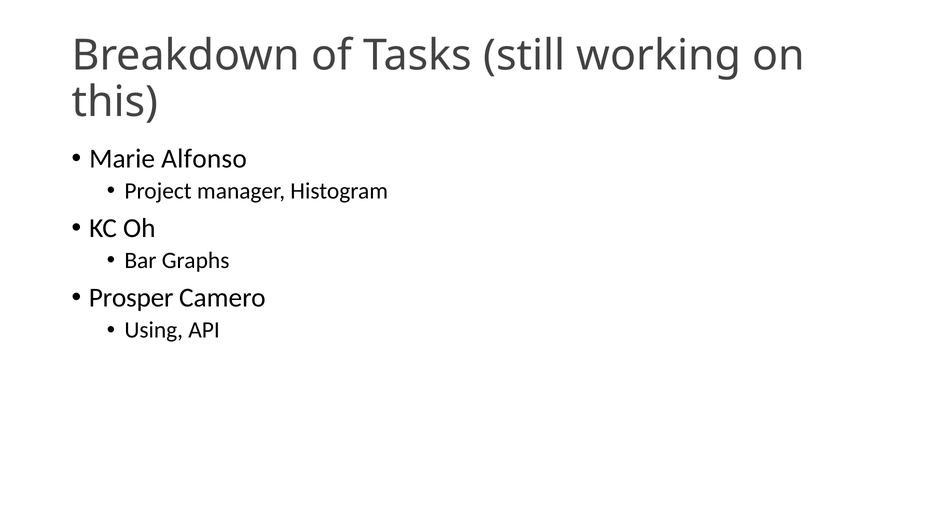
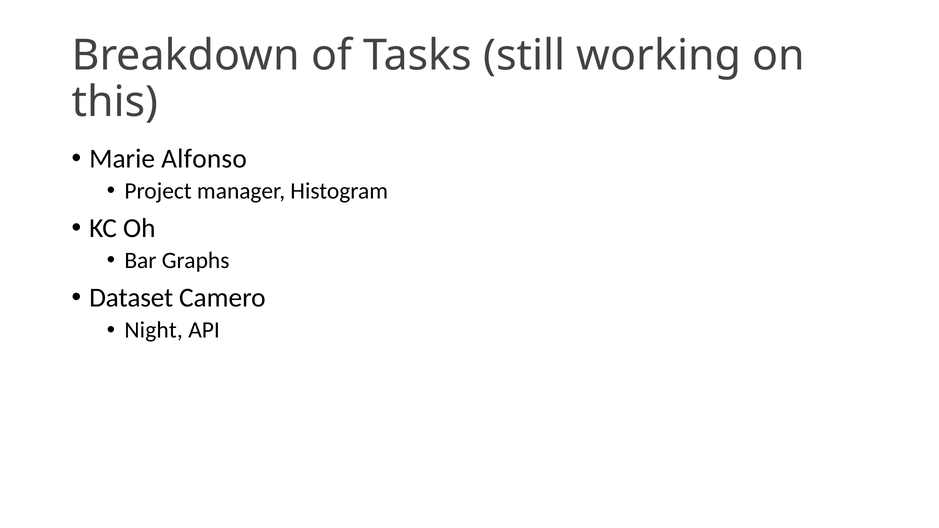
Prosper: Prosper -> Dataset (131, 298)
Using: Using -> Night (154, 330)
